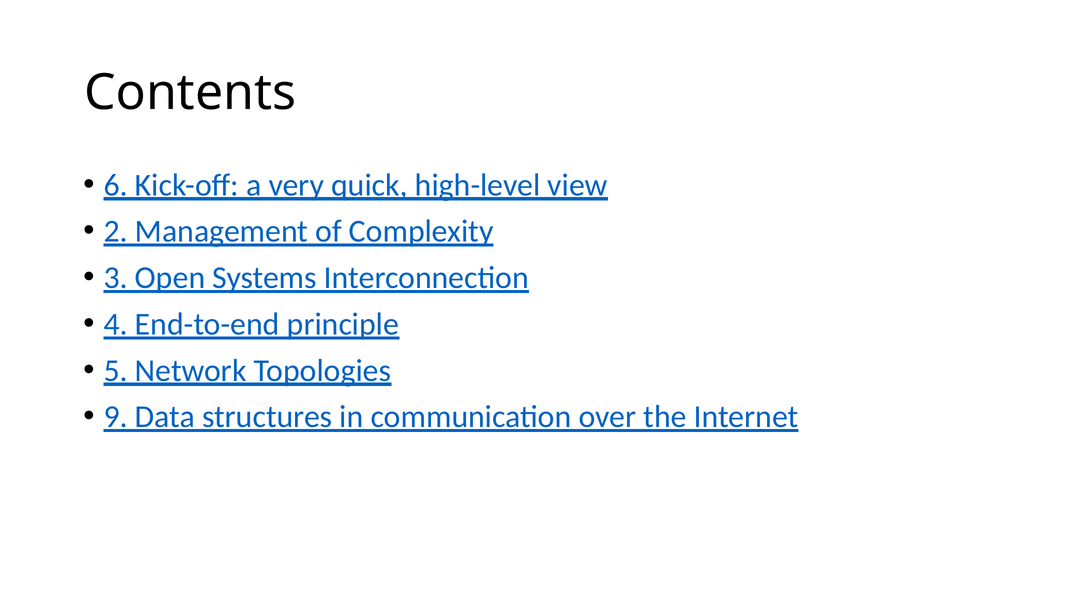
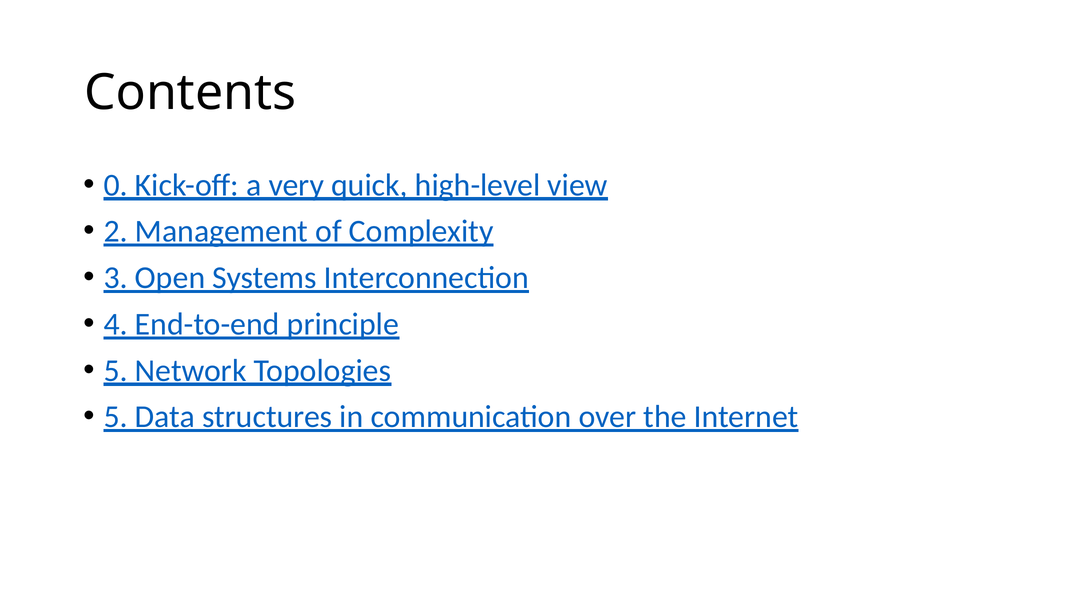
6: 6 -> 0 (116, 185)
9: 9 -> 5 (116, 417)
